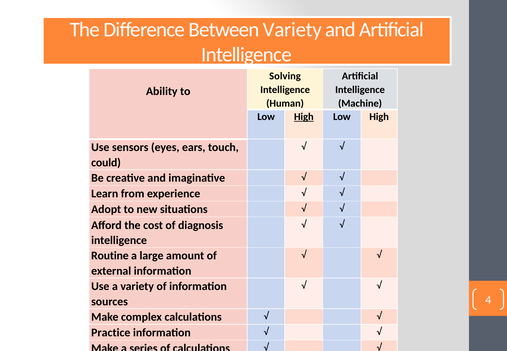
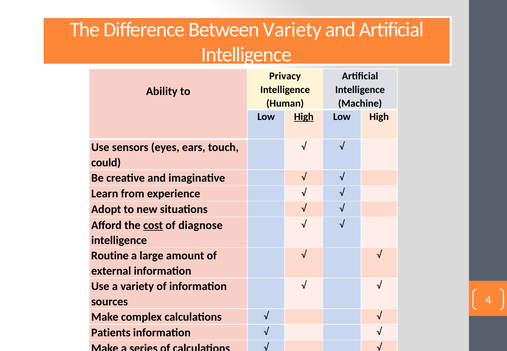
Solving: Solving -> Privacy (285, 76)
cost underline: none -> present (153, 225)
diagnosis: diagnosis -> diagnose (201, 225)
Practice: Practice -> Patients (111, 333)
